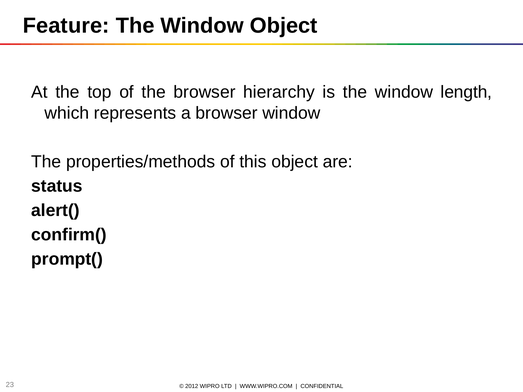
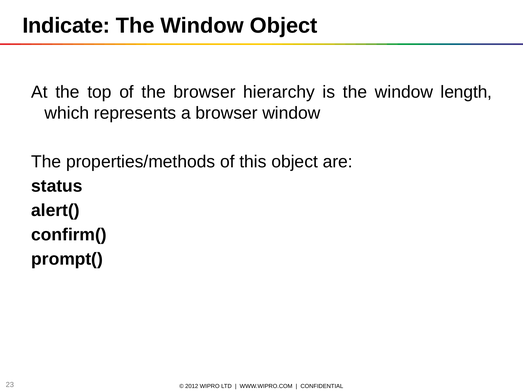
Feature: Feature -> Indicate (66, 26)
